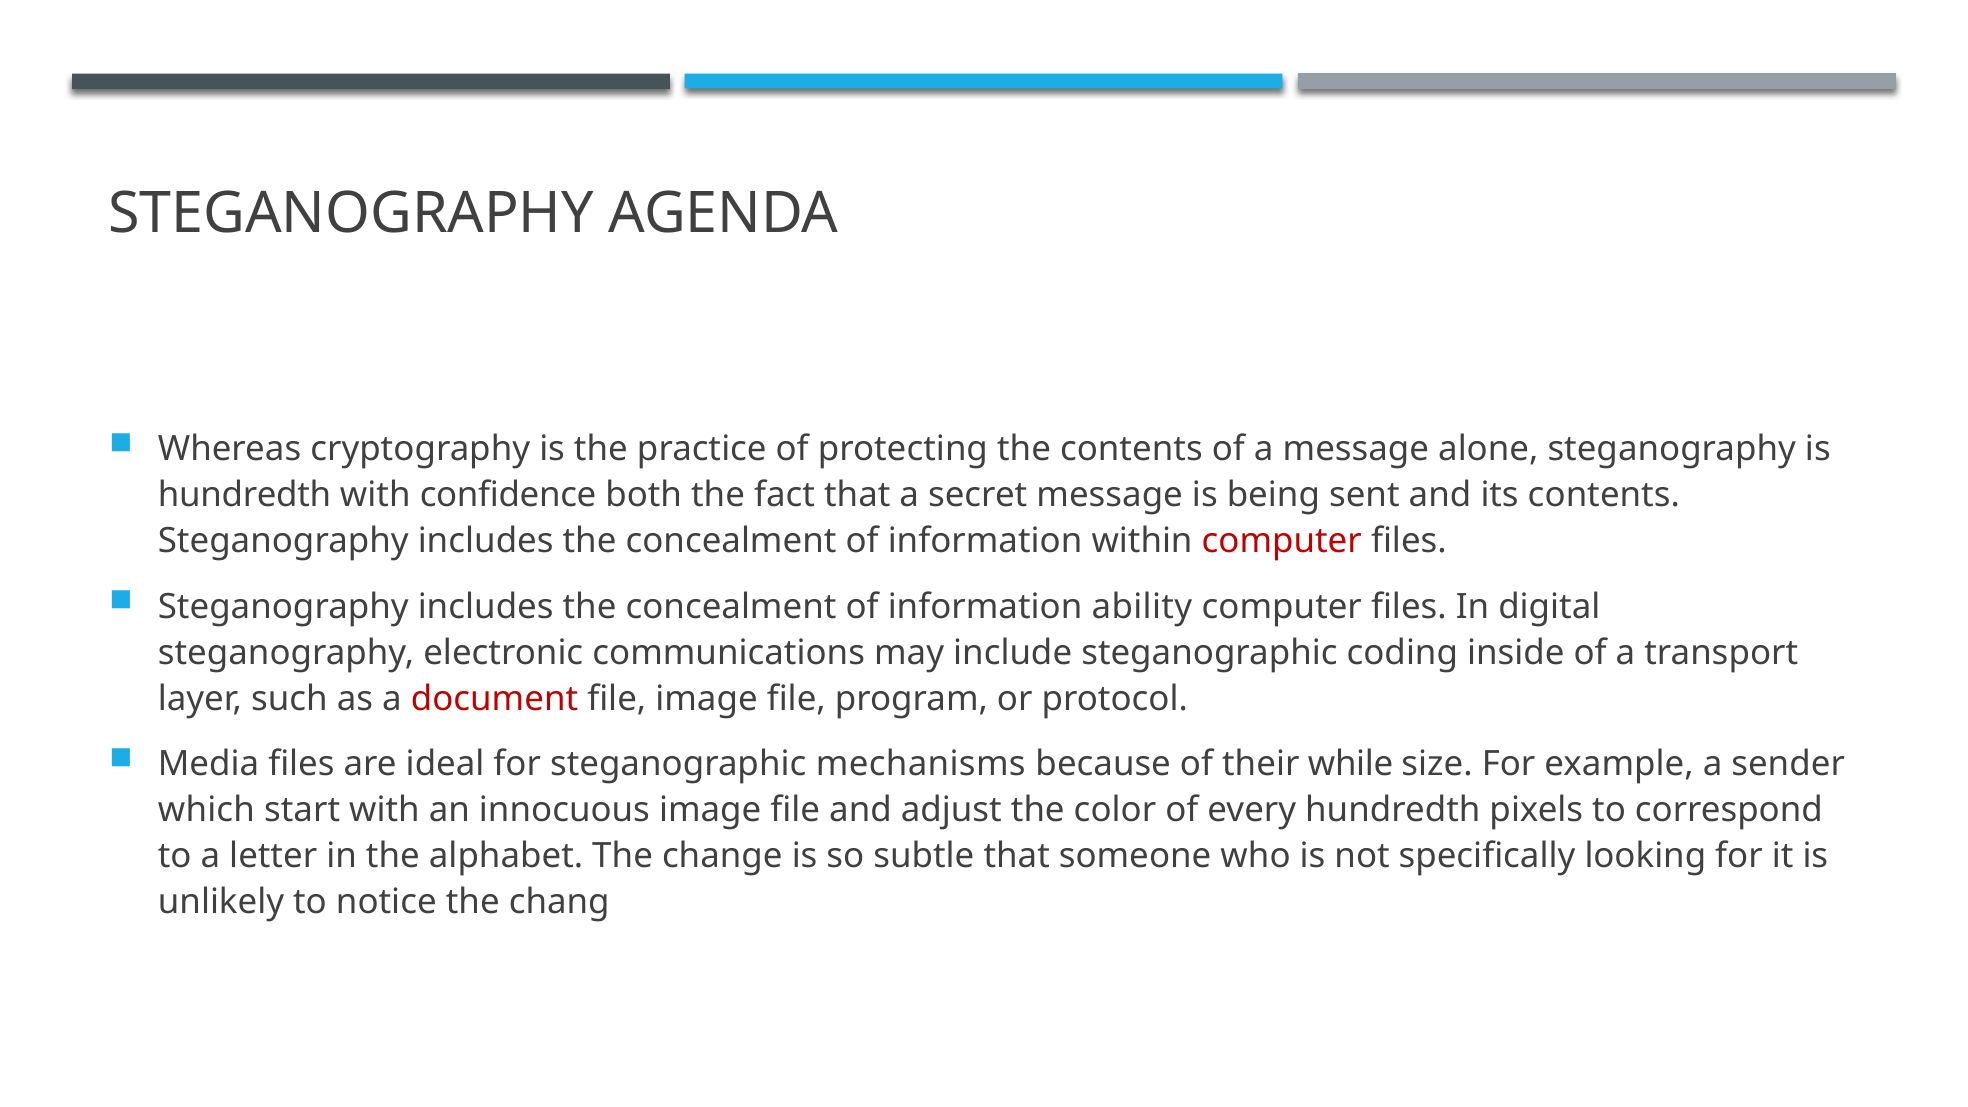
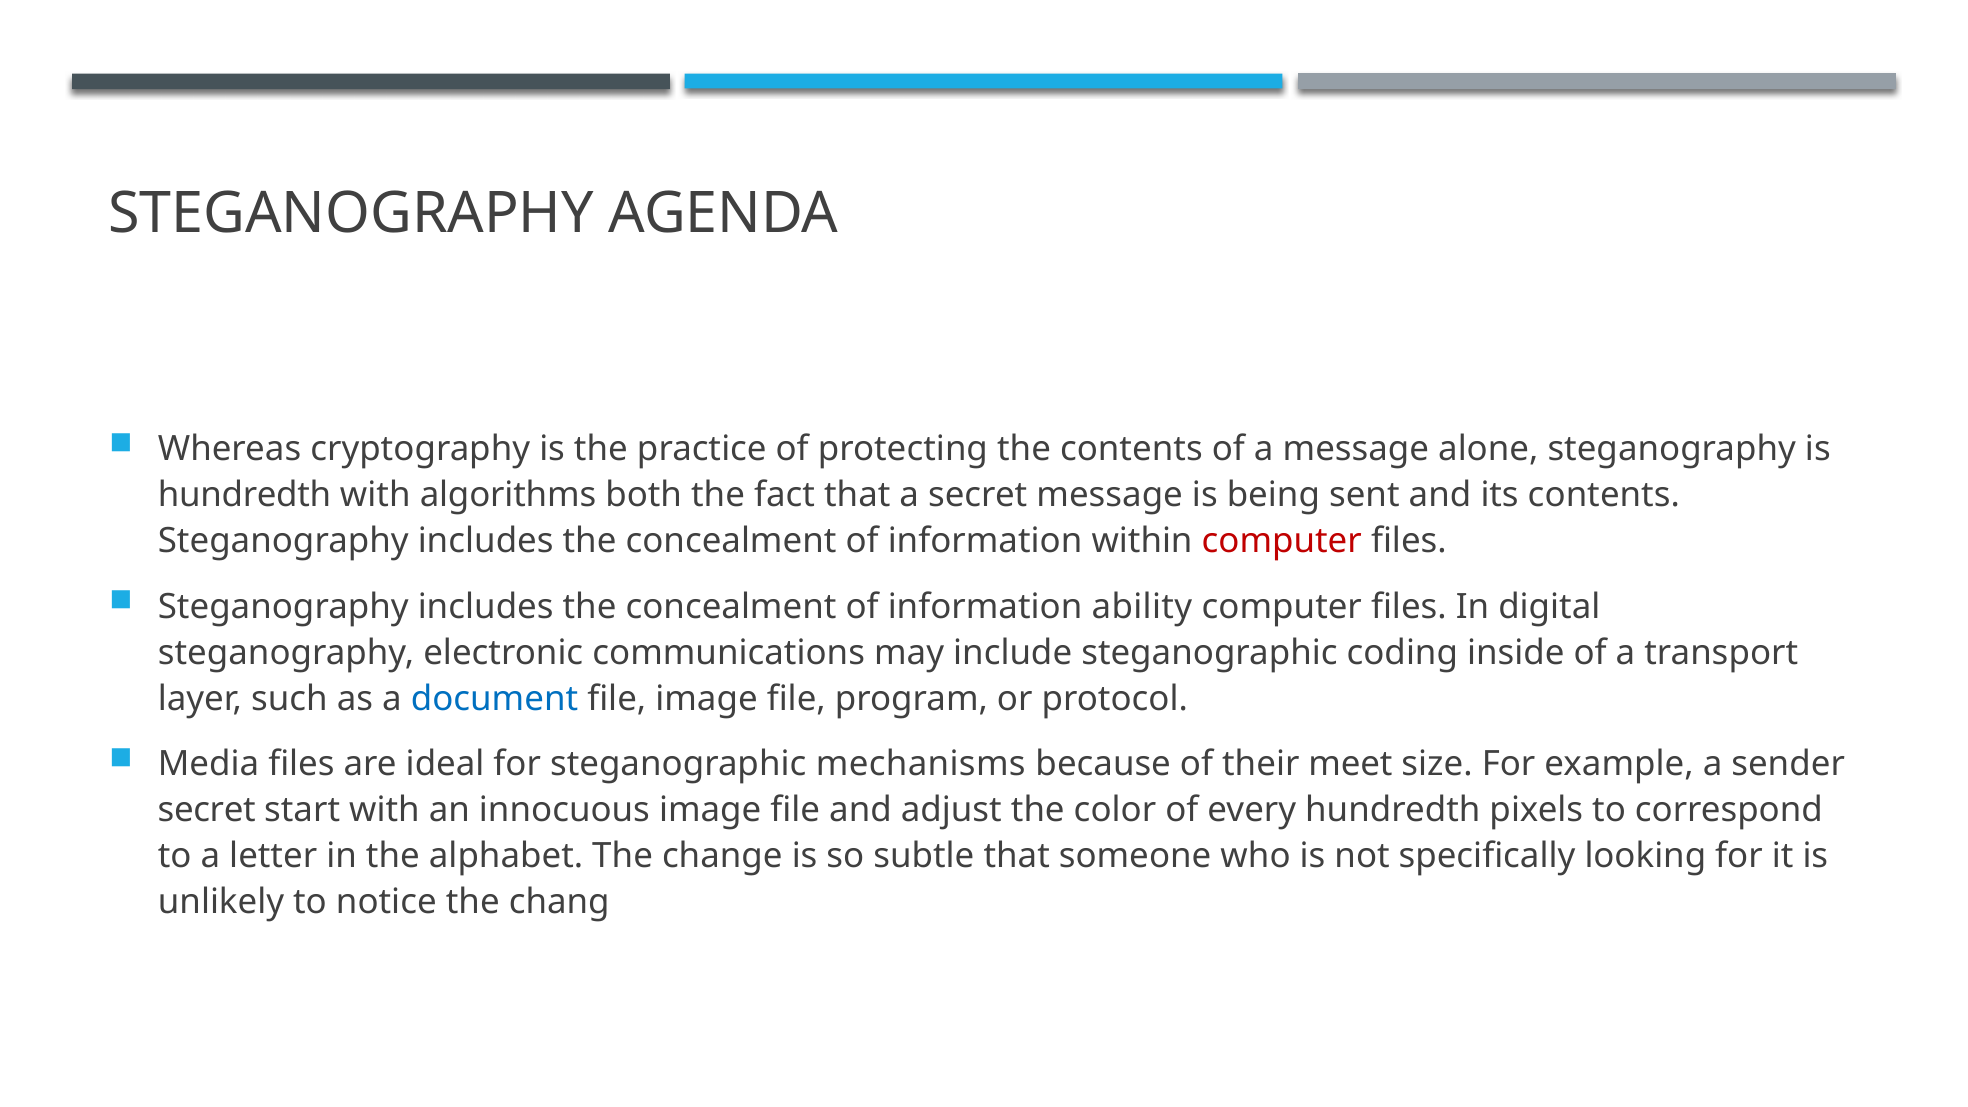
confidence: confidence -> algorithms (508, 495)
document colour: red -> blue (495, 699)
while: while -> meet (1350, 764)
which: which -> secret (207, 810)
